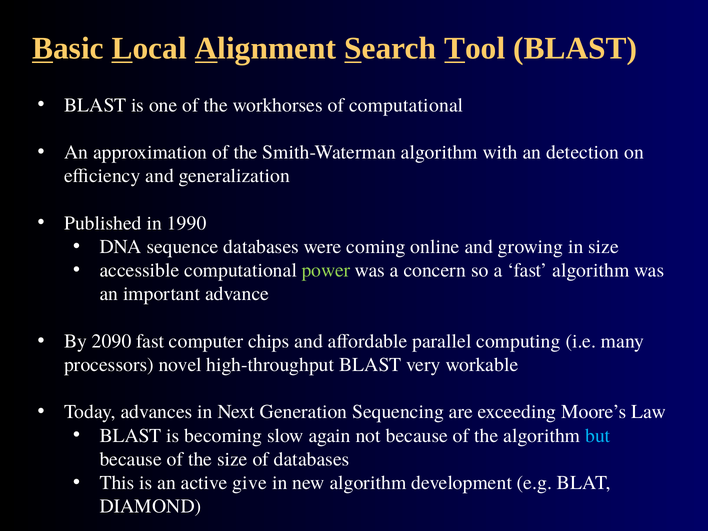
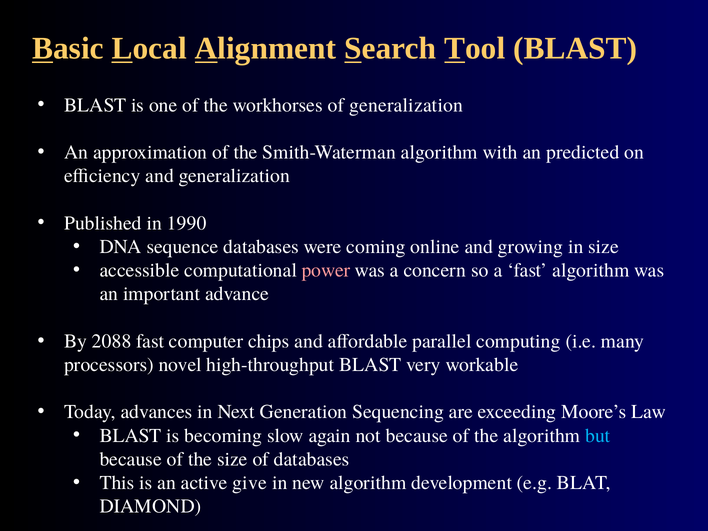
of computational: computational -> generalization (406, 105)
detection: detection -> predicted (583, 152)
power colour: light green -> pink (326, 270)
2090: 2090 -> 2088 (112, 341)
